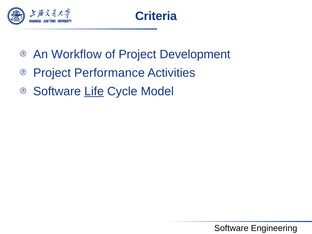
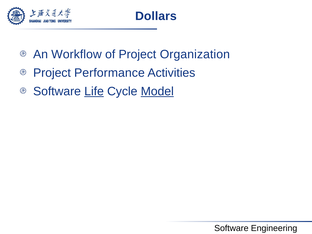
Criteria: Criteria -> Dollars (156, 16)
Development: Development -> Organization (195, 54)
Model underline: none -> present (157, 91)
